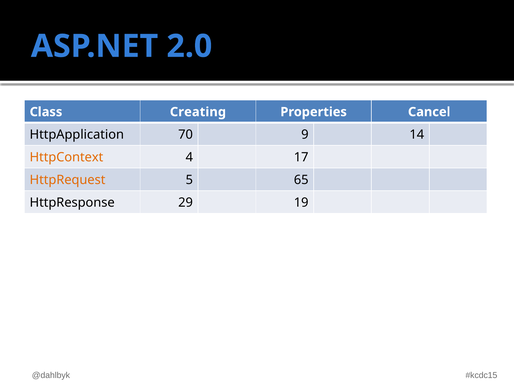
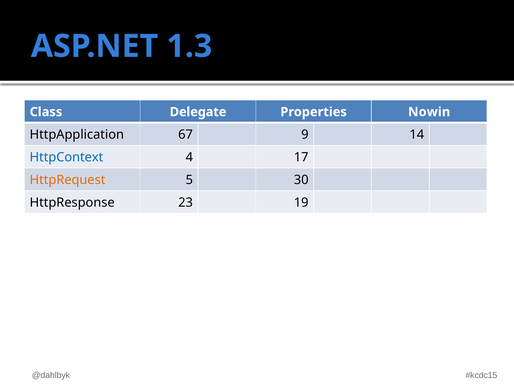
2.0: 2.0 -> 1.3 (189, 46)
Creating: Creating -> Delegate (198, 112)
Cancel: Cancel -> Nowin (429, 112)
70: 70 -> 67 (186, 134)
HttpContext colour: orange -> blue (66, 157)
65: 65 -> 30 (301, 180)
29: 29 -> 23 (186, 202)
